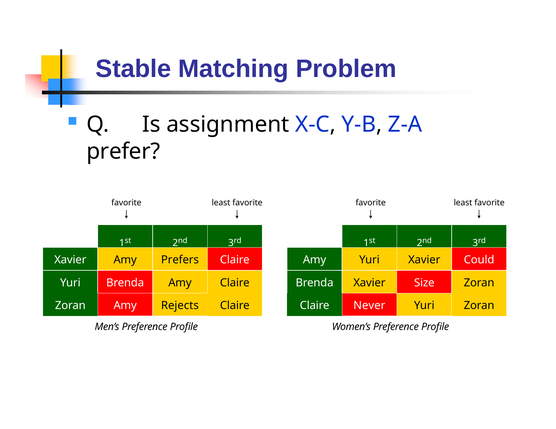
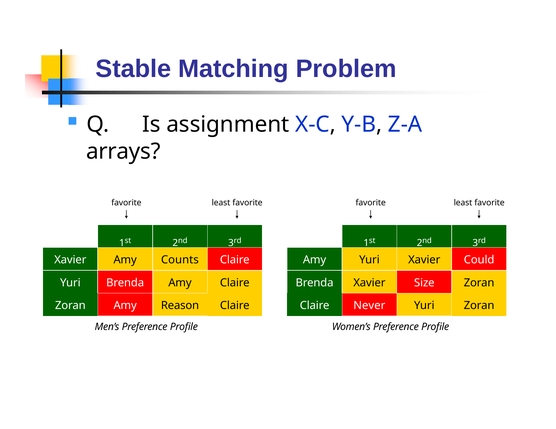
prefer: prefer -> arrays (123, 152)
Prefers: Prefers -> Counts (180, 260)
Rejects: Rejects -> Reason (180, 306)
